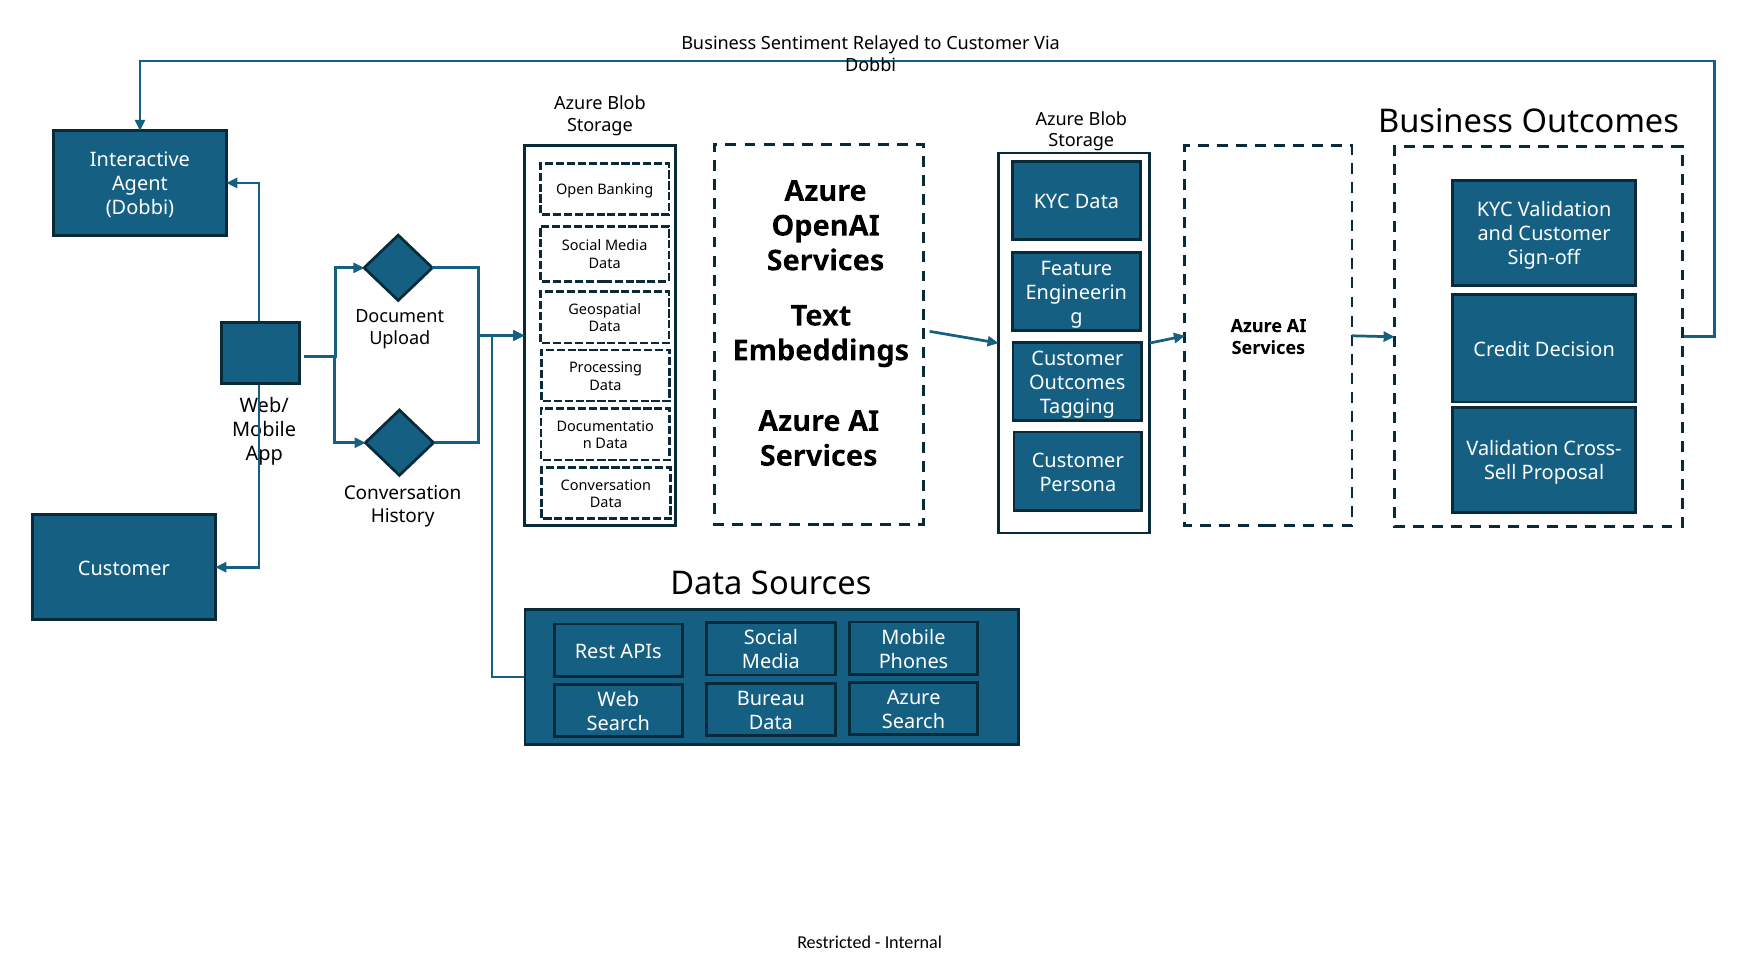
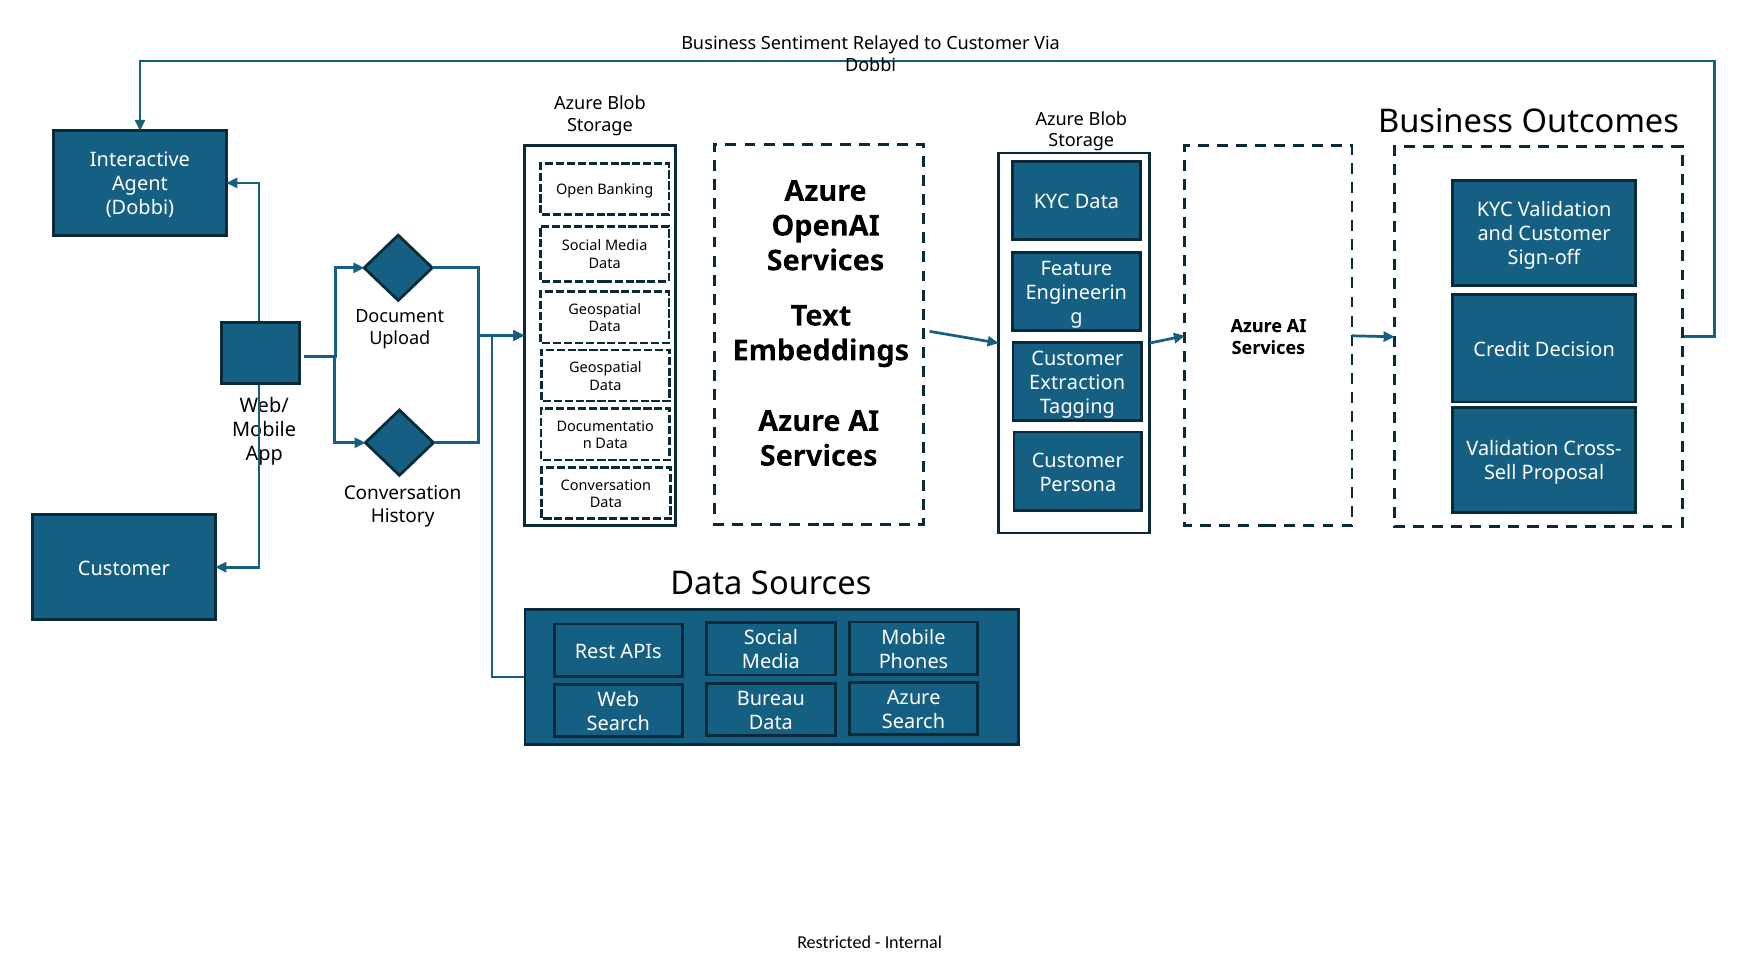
Processing: Processing -> Geospatial (605, 368)
Outcomes: Outcomes -> Extraction (1077, 383)
